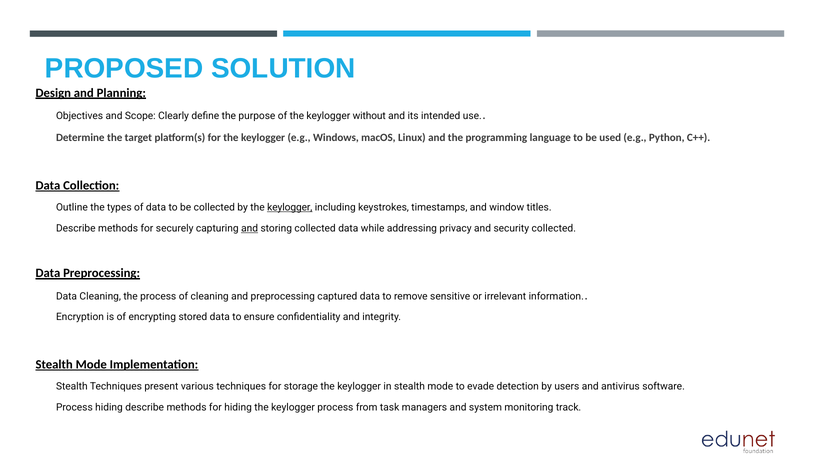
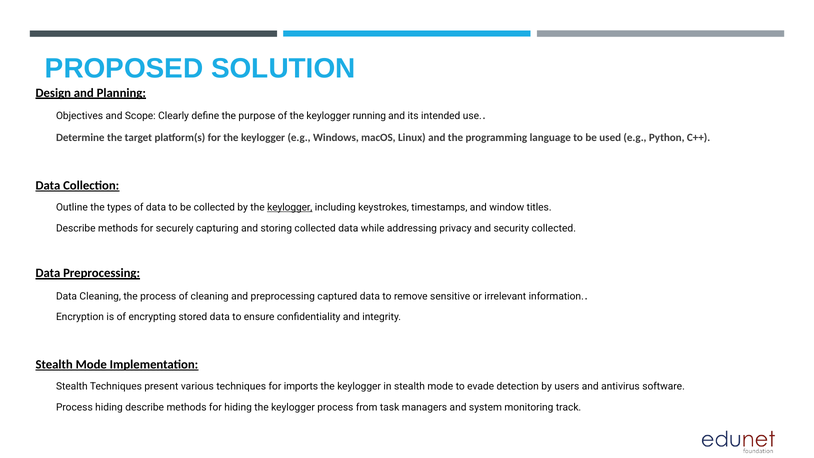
without: without -> running (369, 116)
and underline: present -> none (250, 228)
storage: storage -> imports (301, 386)
